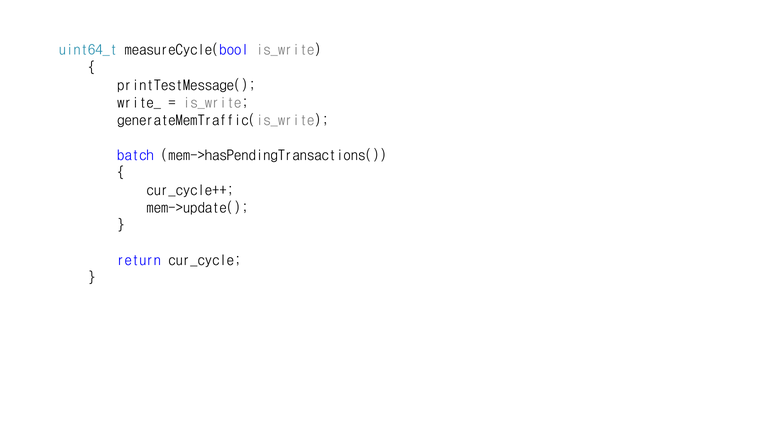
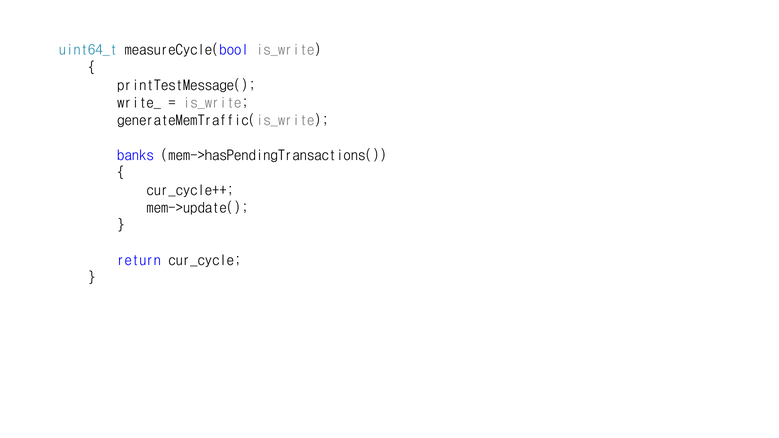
batch: batch -> banks (135, 155)
